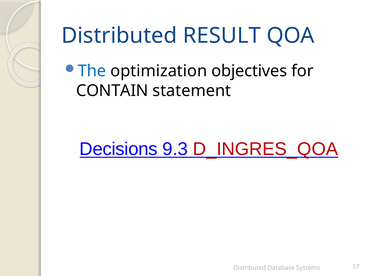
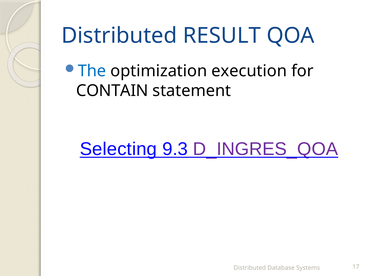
objectives: objectives -> execution (249, 71)
Decisions: Decisions -> Selecting (118, 149)
D_INGRES_QOA colour: red -> purple (266, 149)
